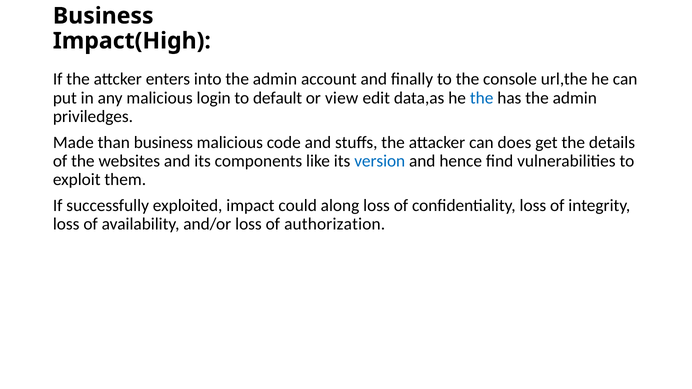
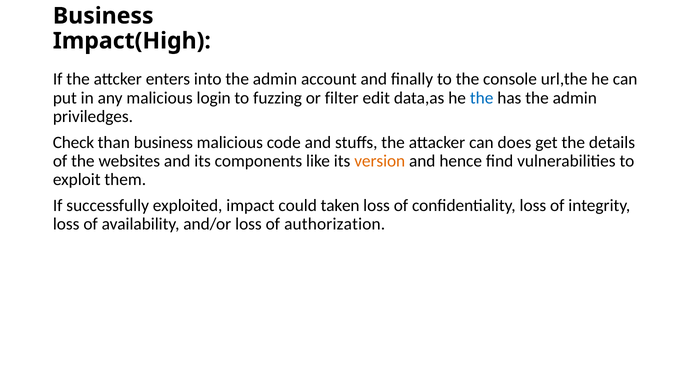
default: default -> fuzzing (278, 98)
view: view -> filter (342, 98)
Made: Made -> Check (73, 142)
version colour: blue -> orange (380, 161)
along: along -> taken (340, 206)
